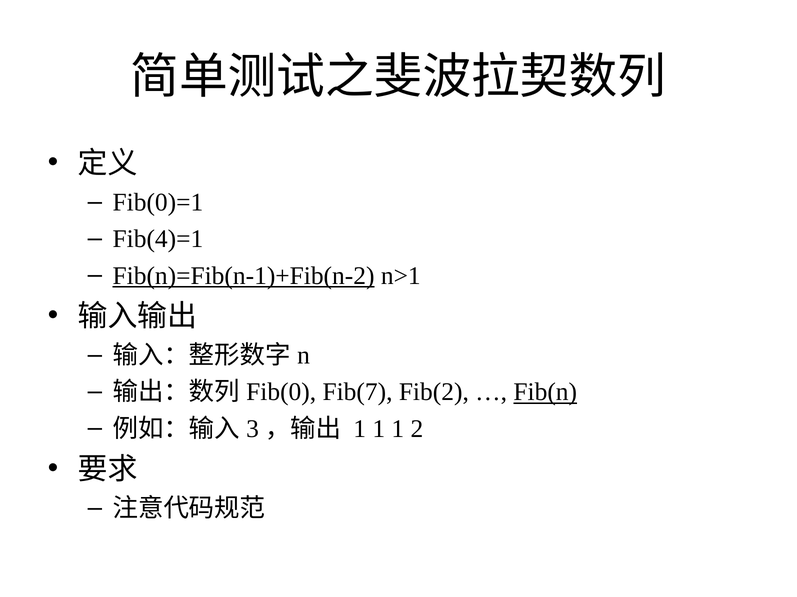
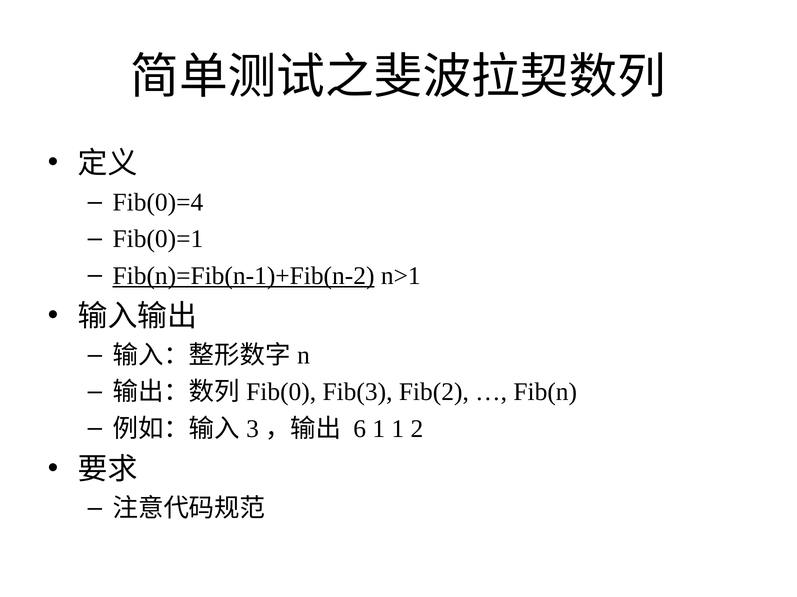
Fib(0)=1: Fib(0)=1 -> Fib(0)=4 (158, 203)
Fib(4)=1: Fib(4)=1 -> Fib(0)=1 (158, 239)
Fib(7: Fib(7 -> Fib(3 (358, 393)
Fib(n underline: present -> none (545, 393)
1: 1 -> 6 (360, 429)
